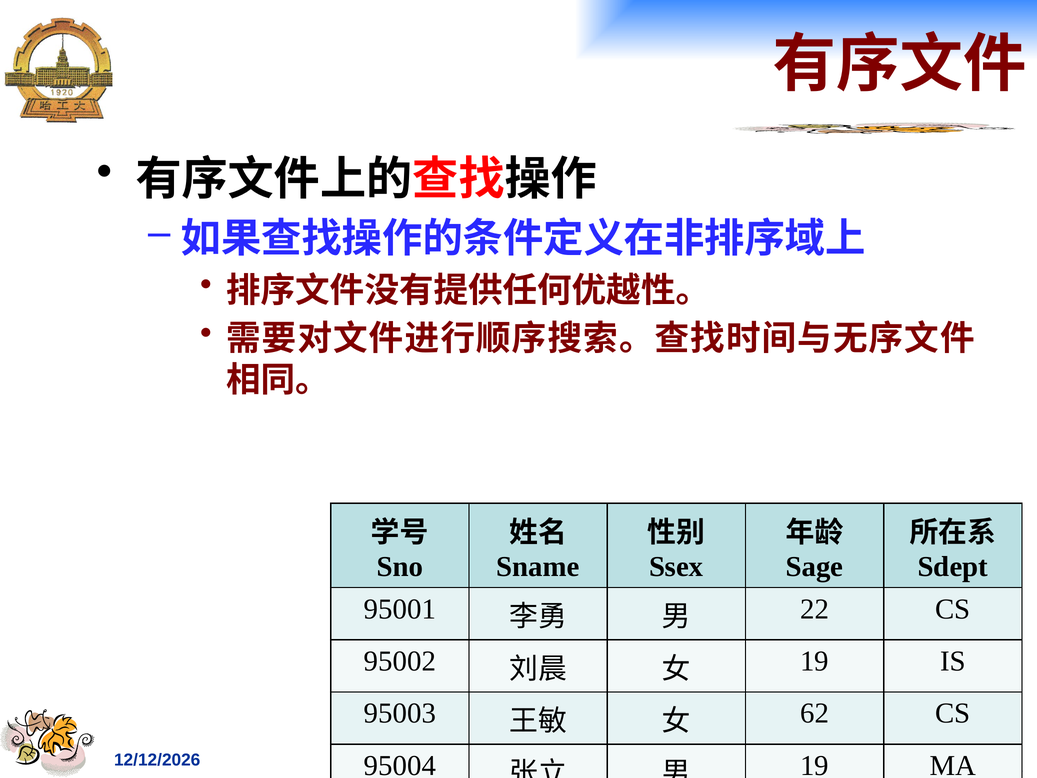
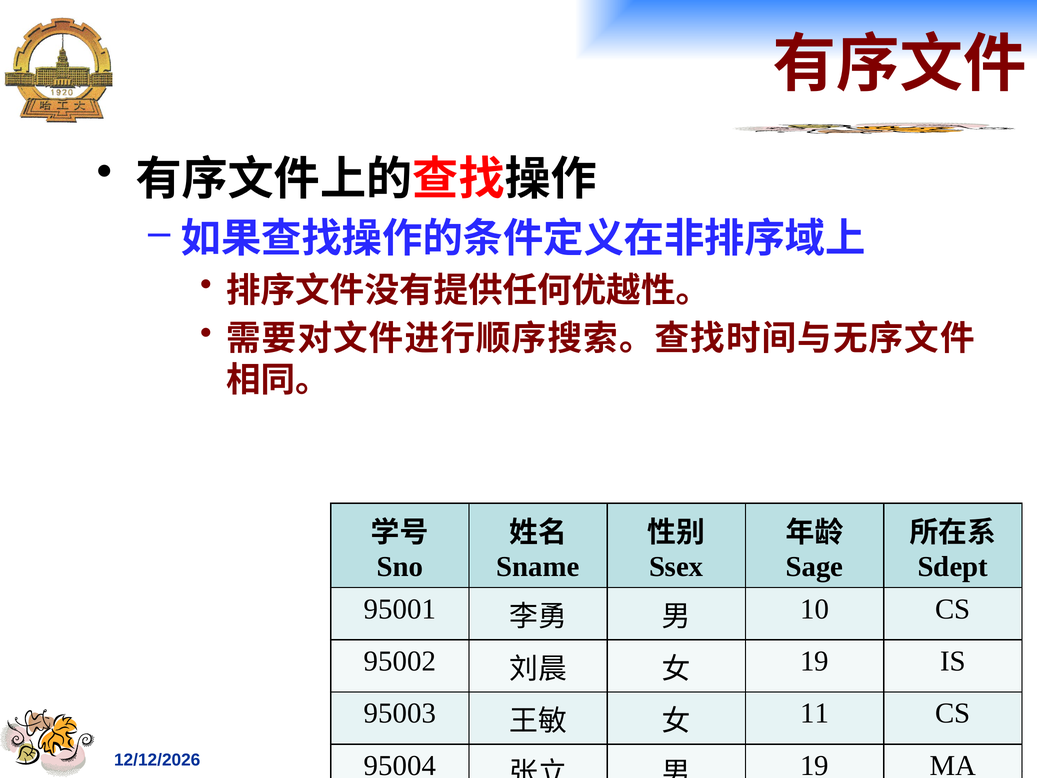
22: 22 -> 10 (815, 609)
62: 62 -> 11 (815, 713)
